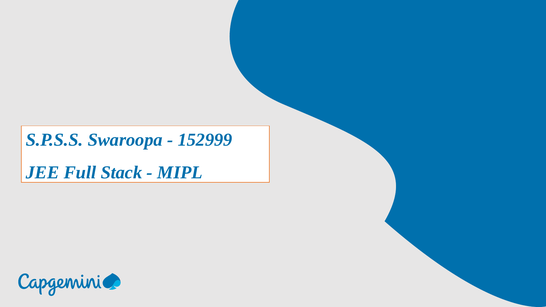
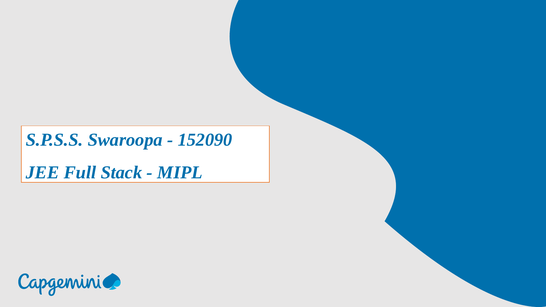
152999: 152999 -> 152090 (205, 140)
